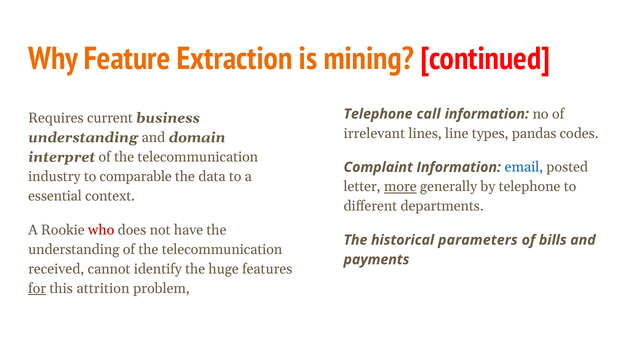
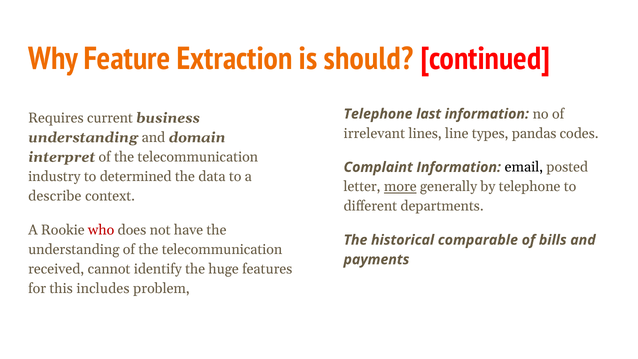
mining: mining -> should (369, 59)
call: call -> last (429, 114)
email colour: blue -> black (524, 167)
comparable: comparable -> determined (136, 177)
essential: essential -> describe (55, 196)
parameters: parameters -> comparable (478, 240)
for underline: present -> none (37, 288)
attrition: attrition -> includes (103, 288)
